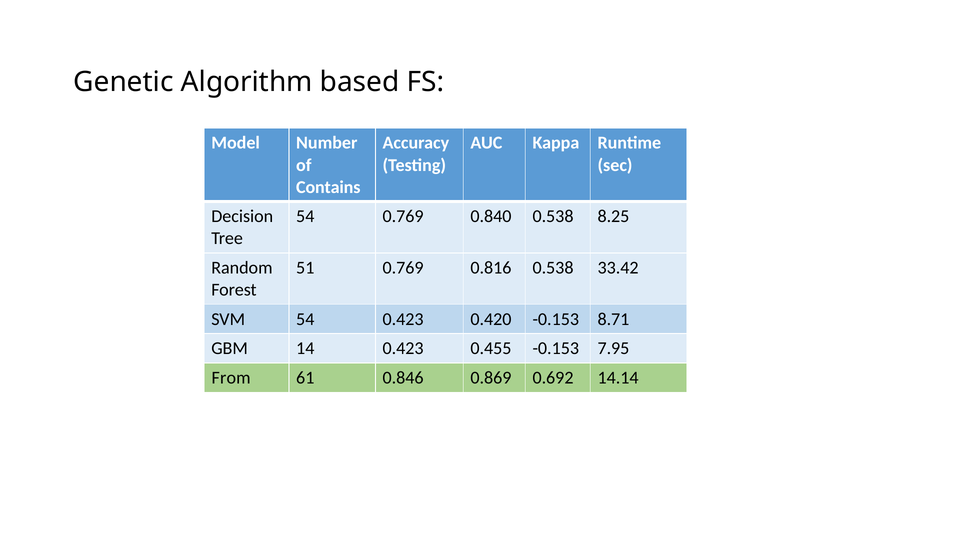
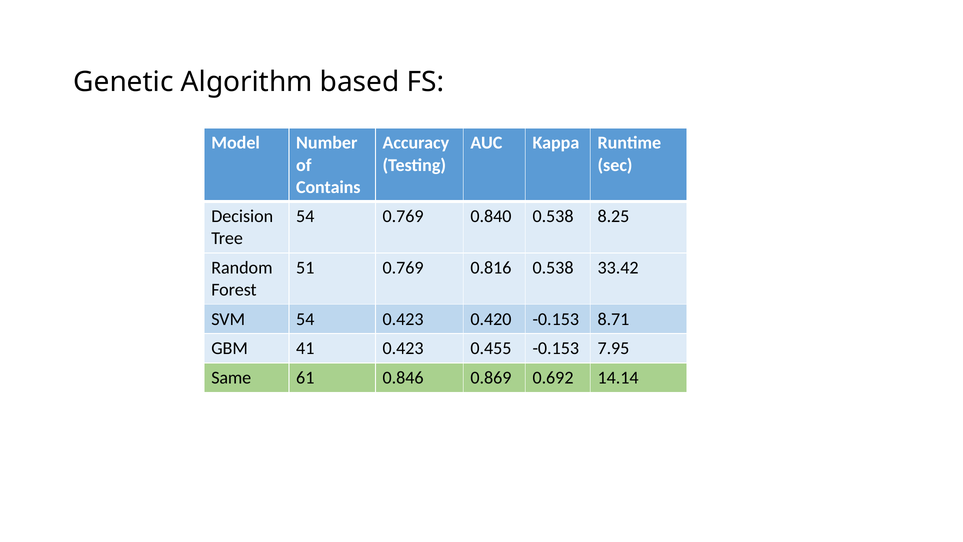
14: 14 -> 41 (305, 348)
From: From -> Same (231, 378)
